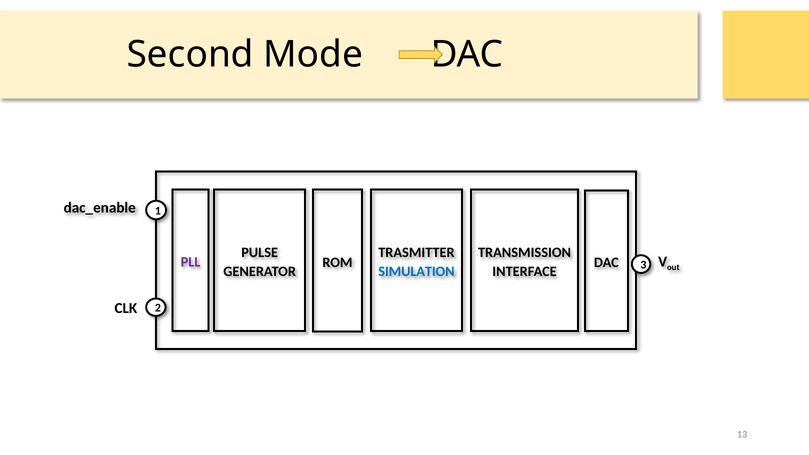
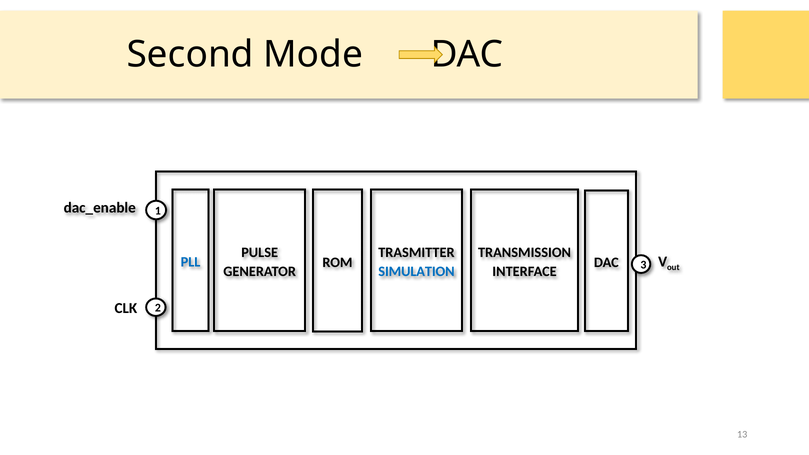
PLL colour: purple -> blue (191, 262)
